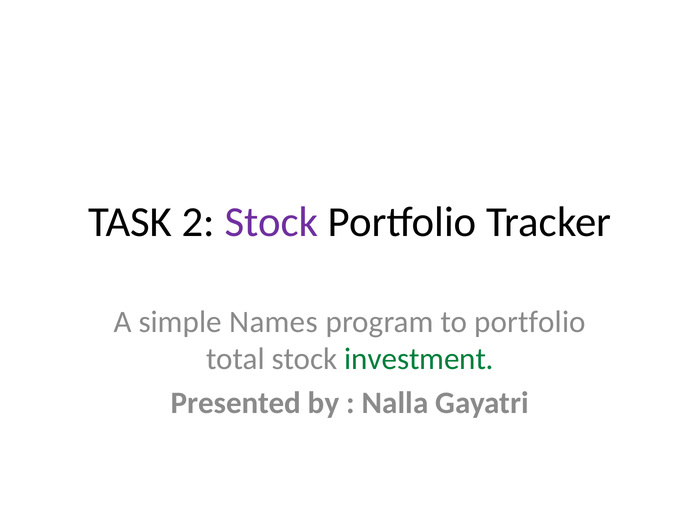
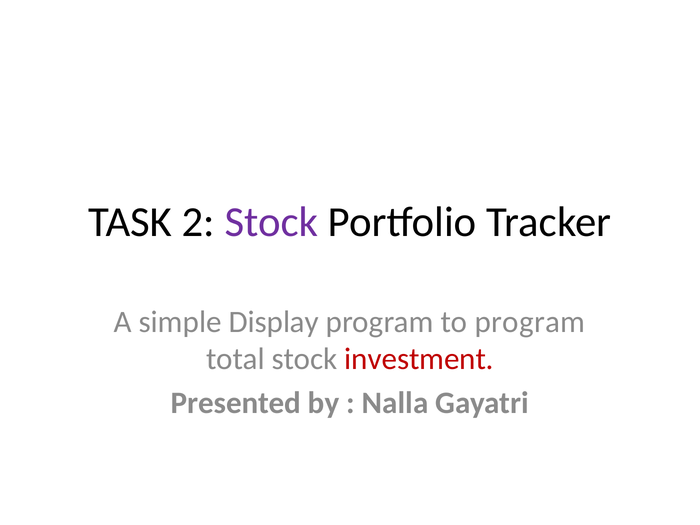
Names: Names -> Display (274, 322)
to portfolio: portfolio -> program (530, 322)
investment colour: green -> red (419, 359)
